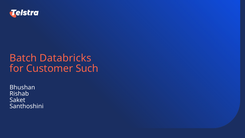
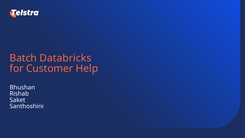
Such: Such -> Help (87, 69)
